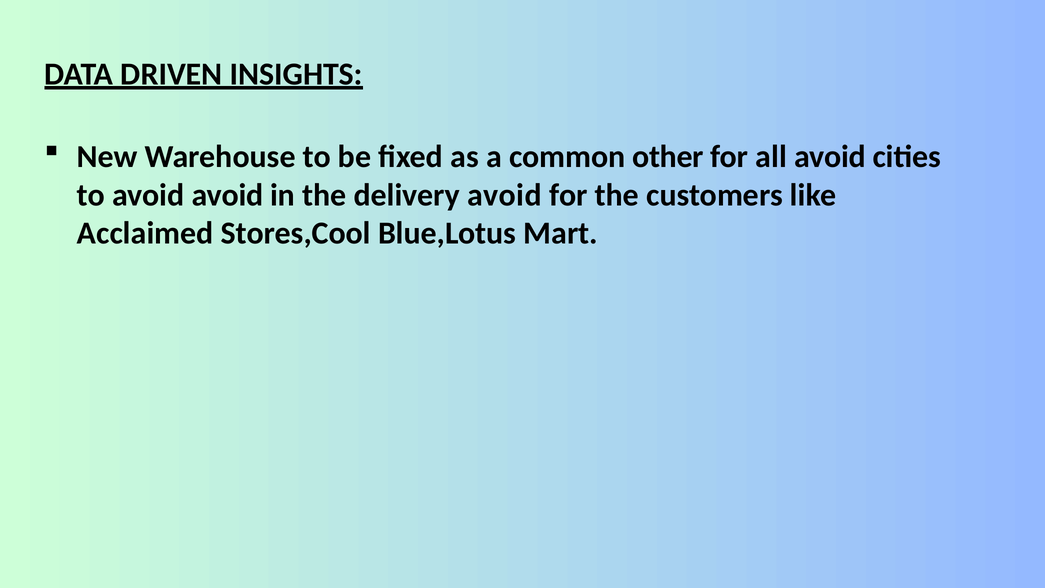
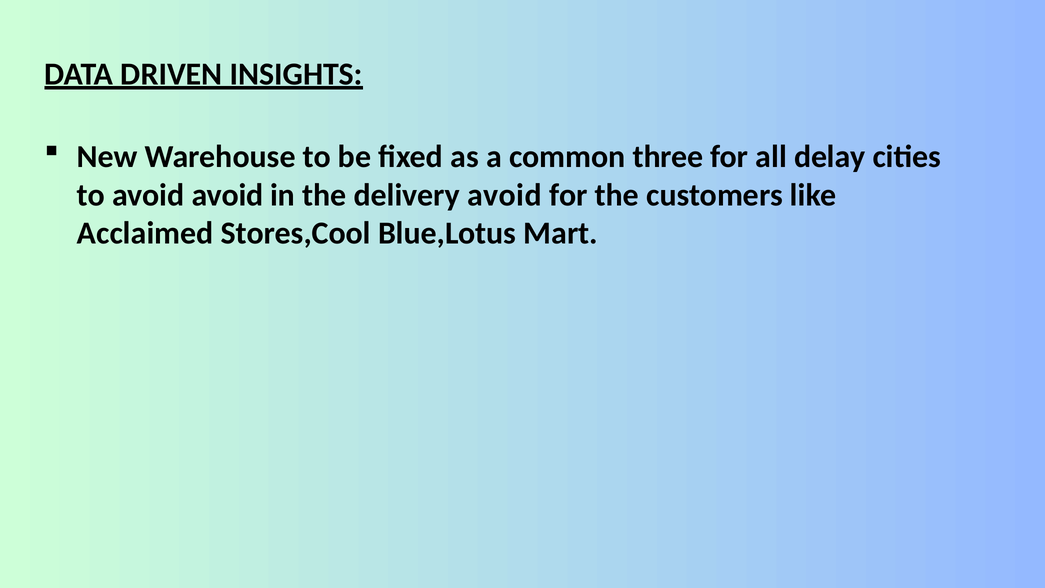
other: other -> three (668, 157)
all avoid: avoid -> delay (830, 157)
